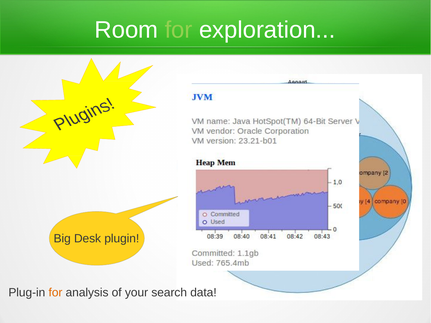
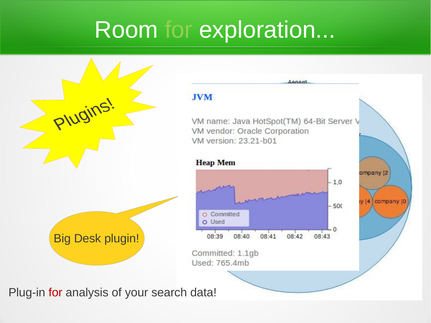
for colour: orange -> red (55, 292)
